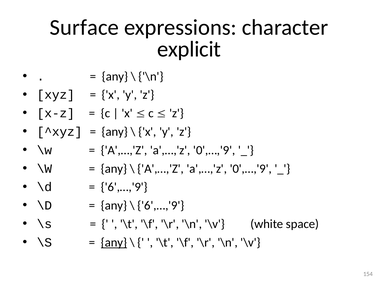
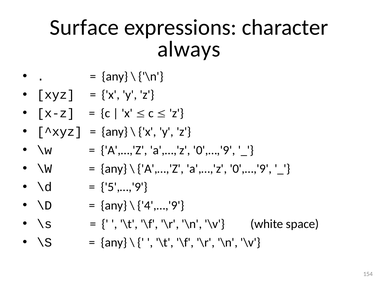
explicit: explicit -> always (189, 49)
6',…,'9: 6',…,'9 -> 5',…,'9 (124, 187)
6',…,'9: 6',…,'9 -> 4',…,'9 (161, 206)
any underline: present -> none (114, 243)
